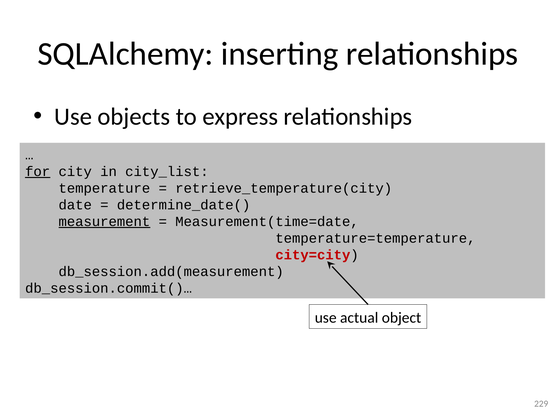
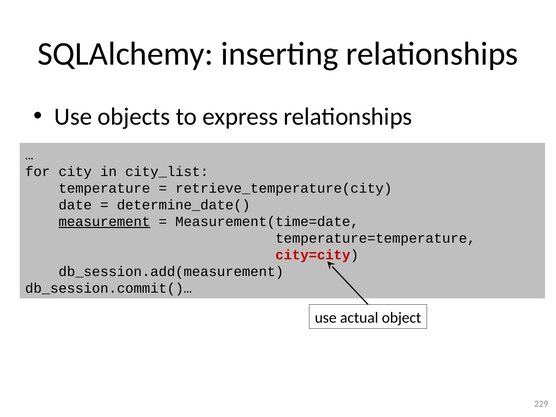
for underline: present -> none (38, 172)
